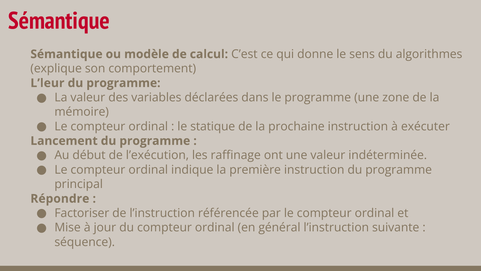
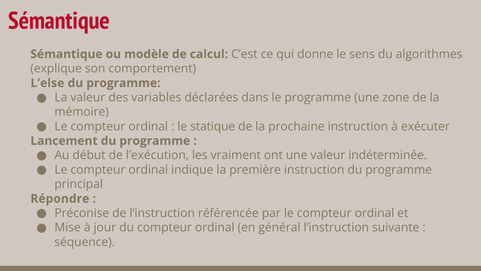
L’leur: L’leur -> L’else (47, 83)
raffinage: raffinage -> vraiment (236, 155)
Factoriser: Factoriser -> Préconise (82, 213)
